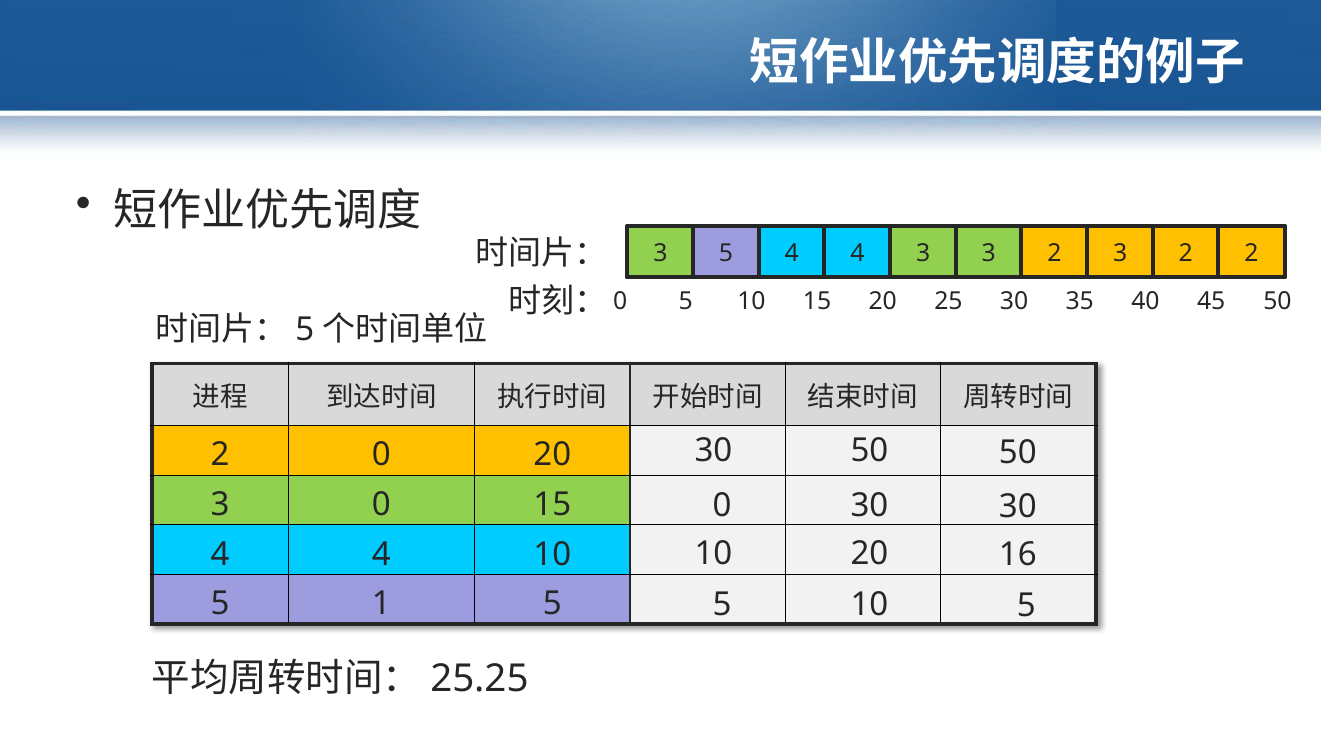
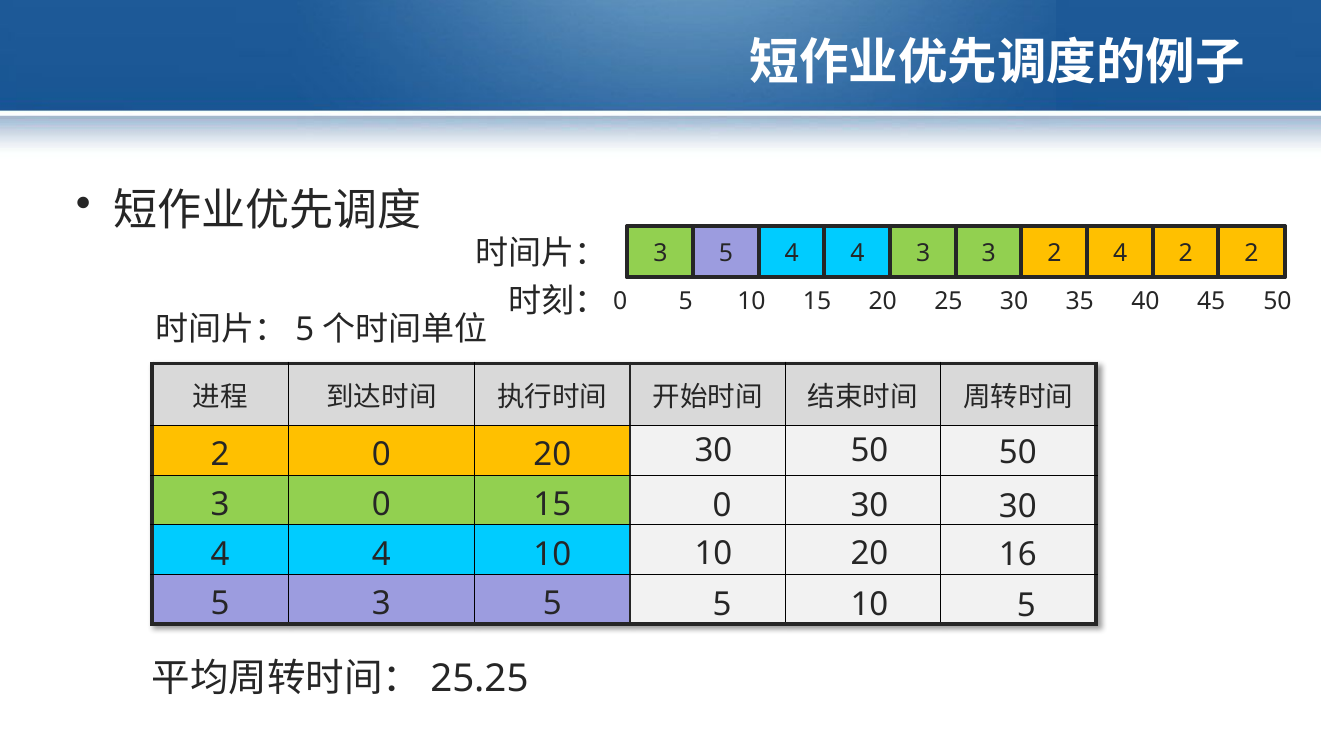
2 3: 3 -> 4 (1120, 253)
5 1: 1 -> 3 (381, 604)
